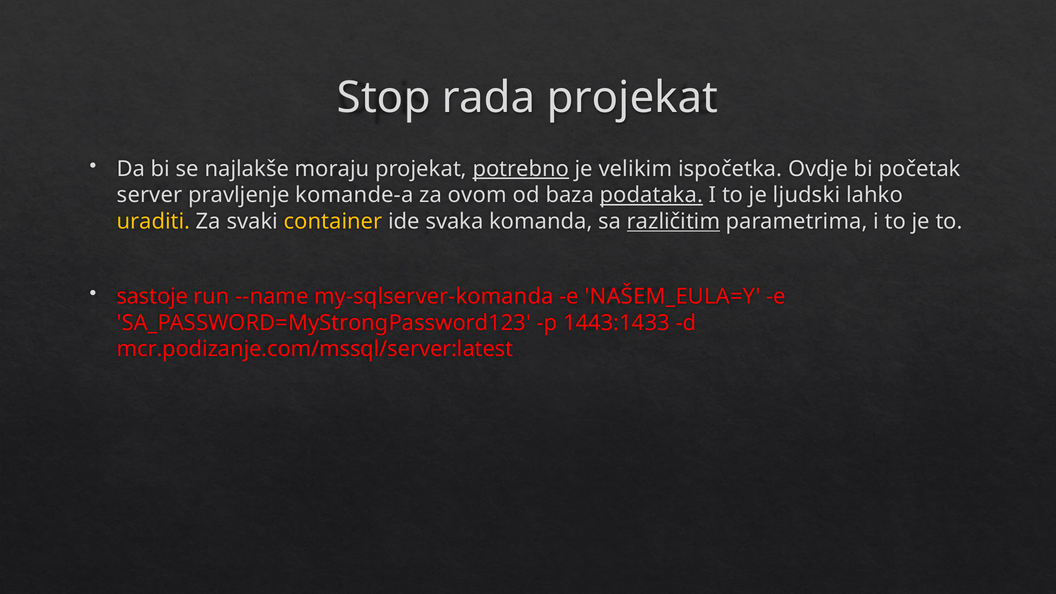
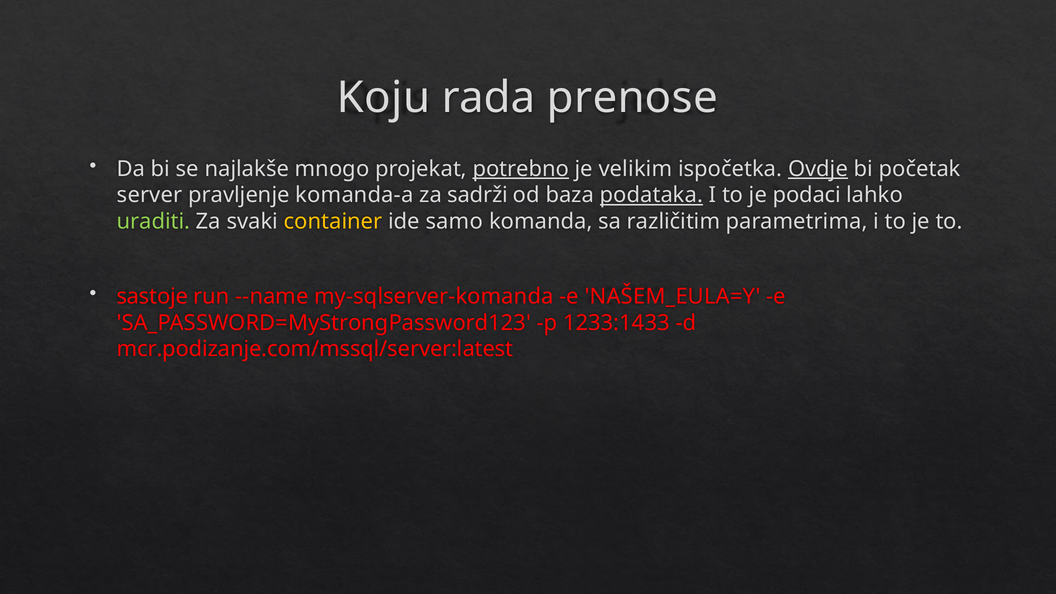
Stop: Stop -> Koju (384, 98)
rada projekat: projekat -> prenose (632, 98)
moraju: moraju -> mnogo (332, 169)
Ovdje underline: none -> present (818, 169)
komande-a: komande-a -> komanda-a (354, 195)
ovom: ovom -> sadrži (478, 195)
ljudski: ljudski -> podaci (807, 195)
uraditi colour: yellow -> light green (153, 222)
svaka: svaka -> samo (454, 222)
različitim underline: present -> none (674, 222)
1443:1433: 1443:1433 -> 1233:1433 (616, 323)
